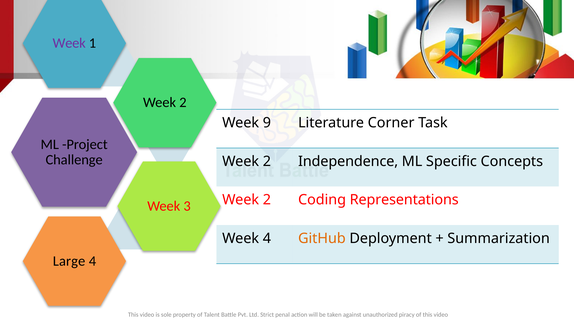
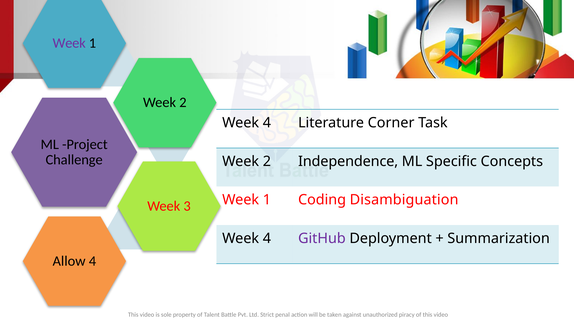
9: 9 -> 4 (267, 123)
2: 2 -> 1 (267, 200)
Representations: Representations -> Disambiguation (404, 200)
GitHub colour: orange -> purple (322, 238)
Large: Large -> Allow (69, 261)
